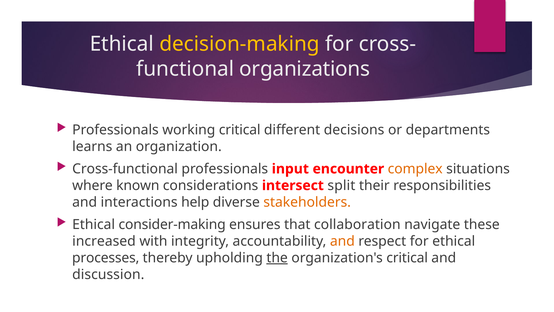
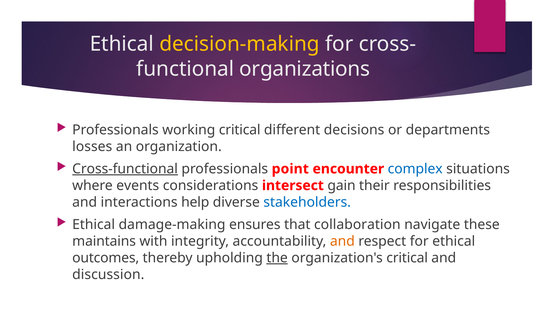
learns: learns -> losses (92, 146)
Cross-functional underline: none -> present (125, 169)
input: input -> point (290, 169)
complex colour: orange -> blue (415, 169)
known: known -> events (138, 185)
split: split -> gain (342, 185)
stakeholders colour: orange -> blue (307, 202)
consider-making: consider-making -> damage-making (172, 224)
increased: increased -> maintains (104, 241)
processes: processes -> outcomes (106, 258)
